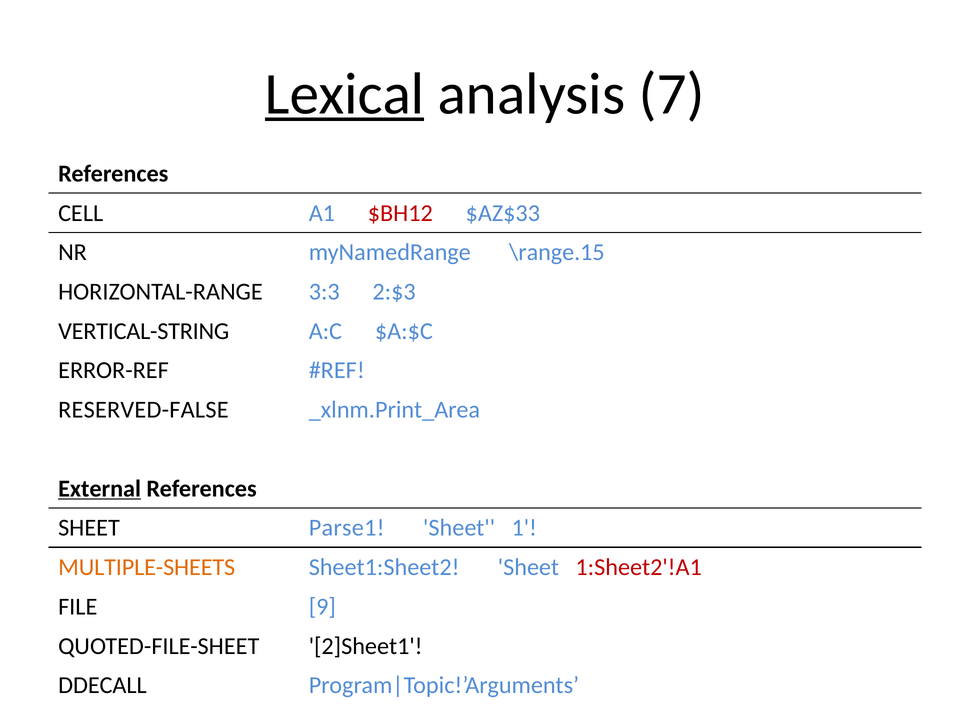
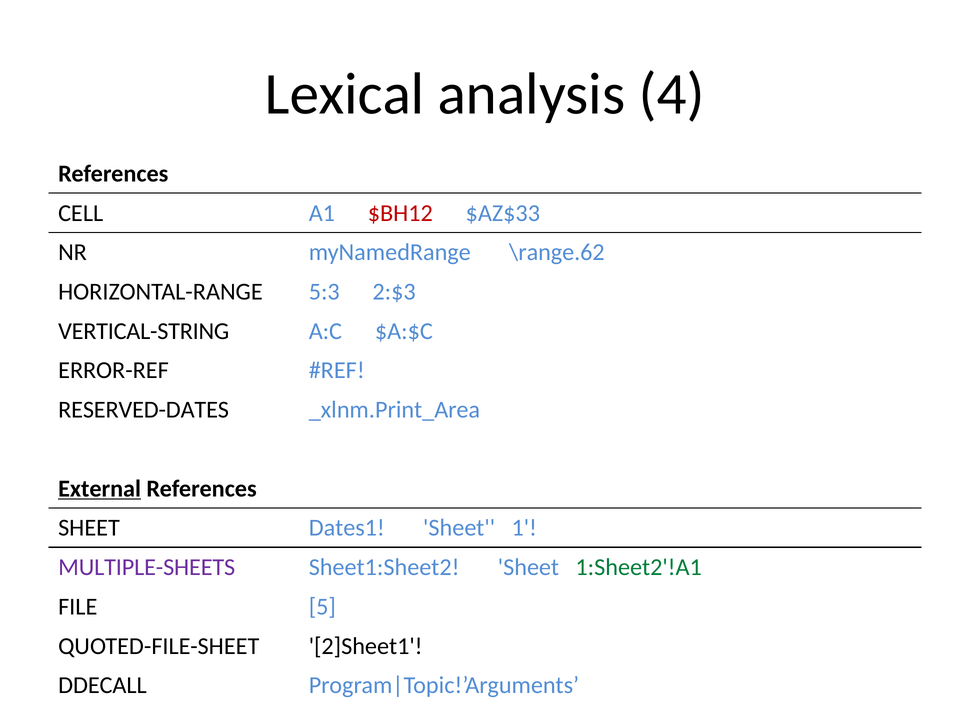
Lexical underline: present -> none (345, 94)
7: 7 -> 4 (672, 94)
\range.15: \range.15 -> \range.62 (557, 252)
3:3: 3:3 -> 5:3 (324, 292)
RESERVED-FALSE: RESERVED-FALSE -> RESERVED-DATES (144, 410)
Parse1: Parse1 -> Dates1 (347, 528)
MULTIPLE-SHEETS colour: orange -> purple (147, 567)
1:Sheet2'!A1 colour: red -> green (639, 567)
9: 9 -> 5 (322, 606)
